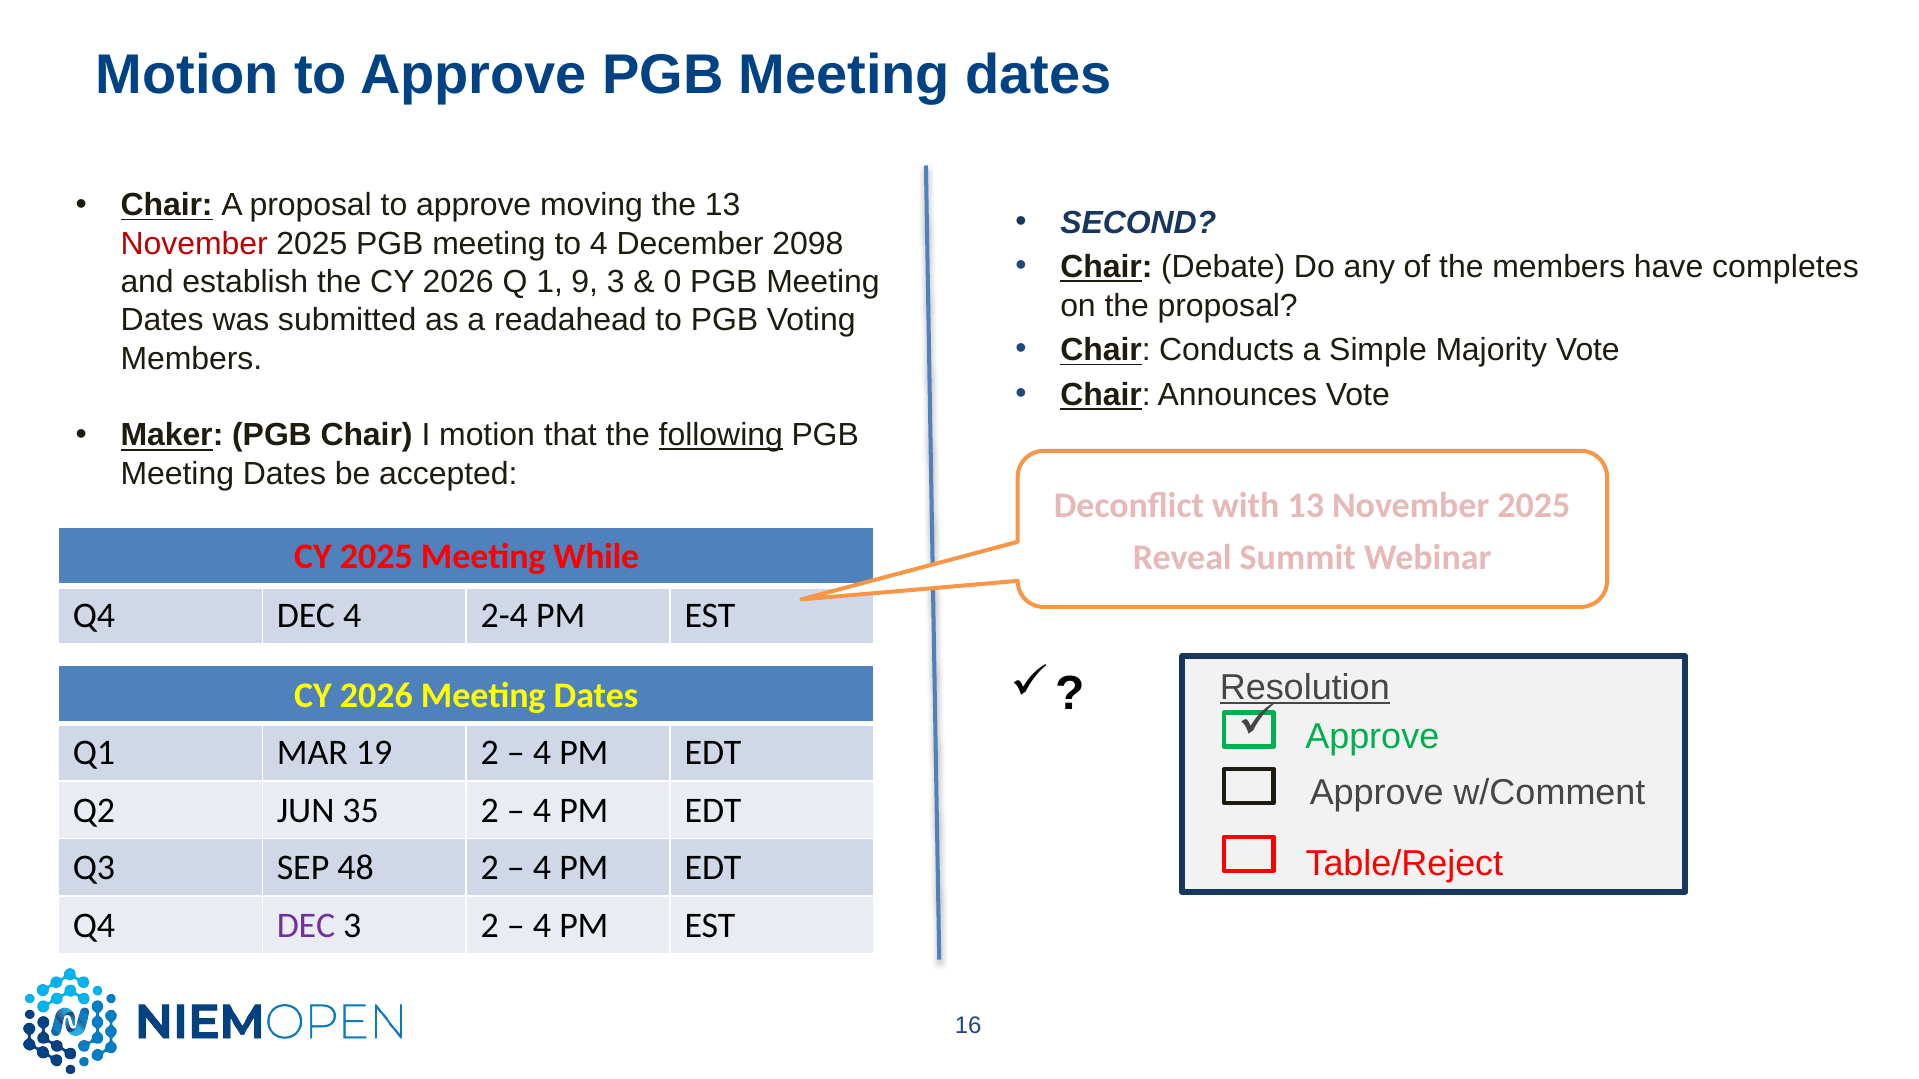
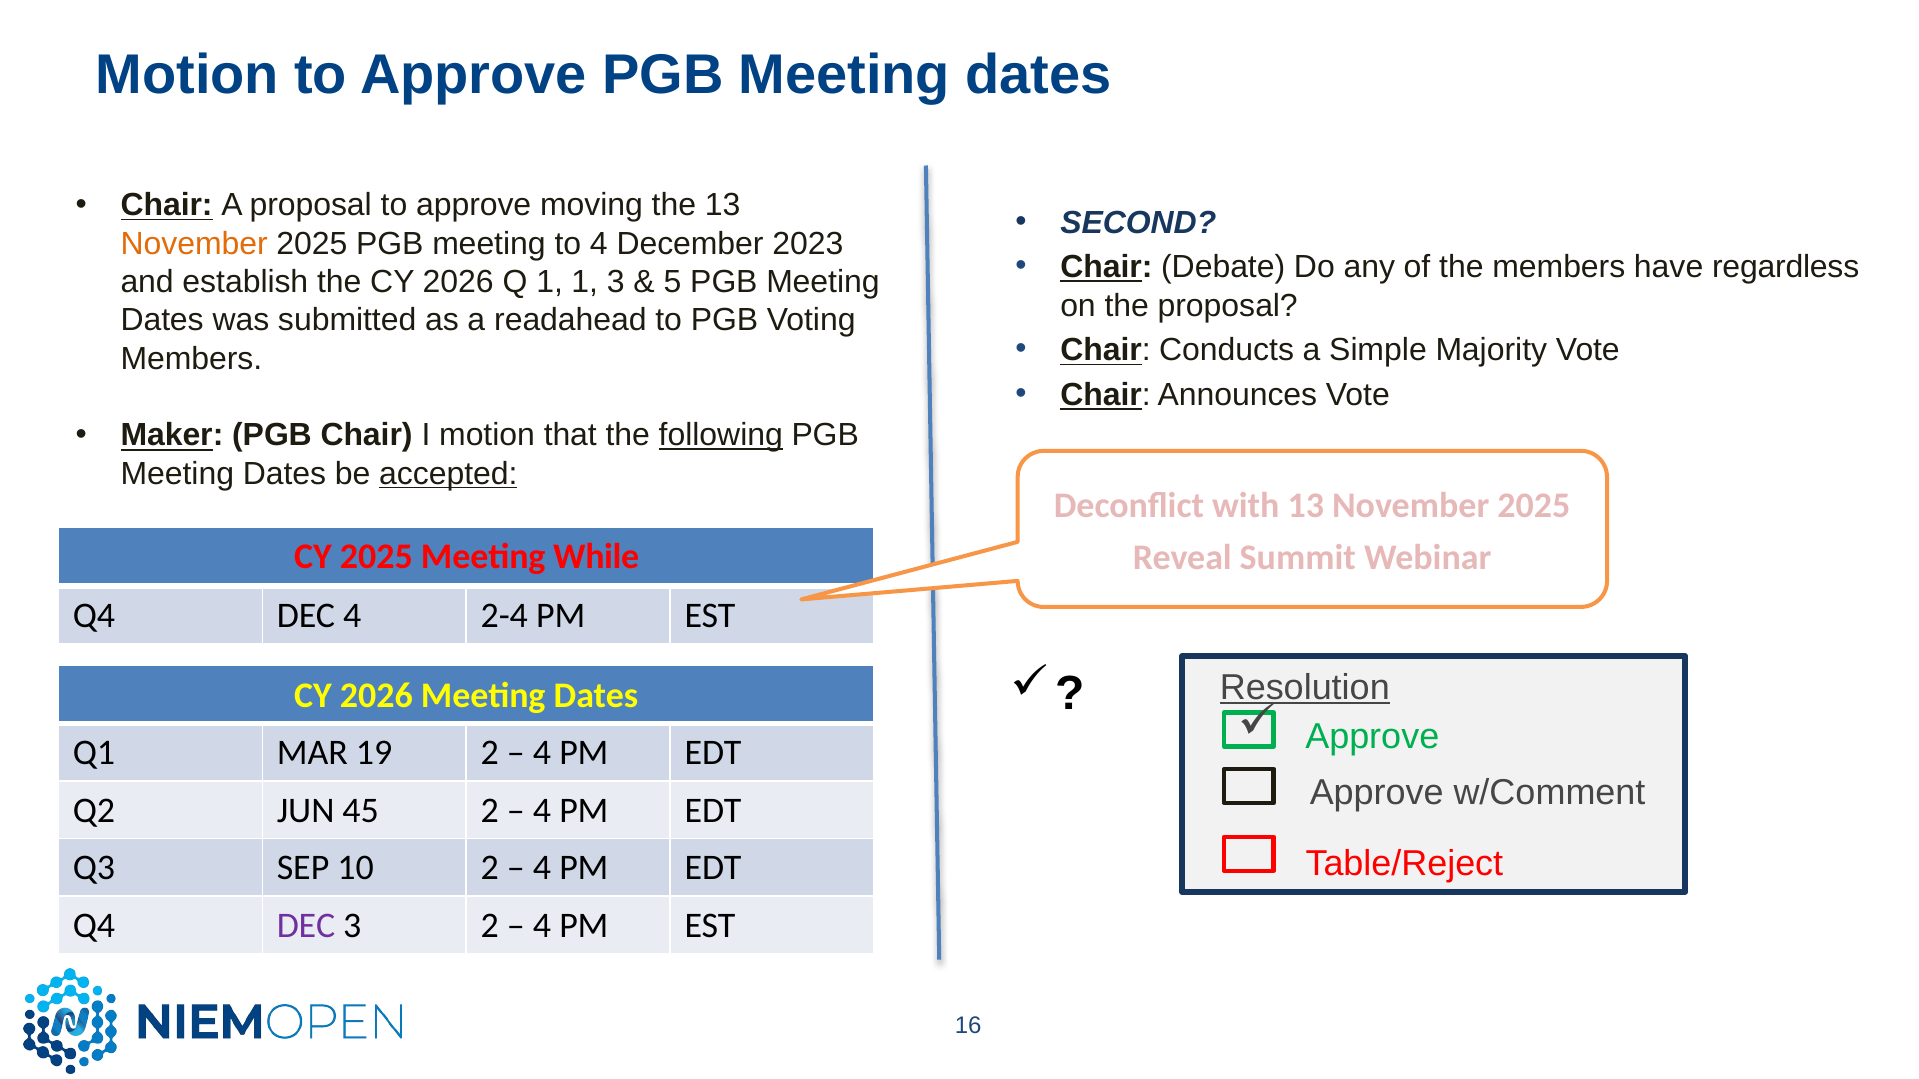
November colour: red -> orange (194, 244)
2098: 2098 -> 2023 (808, 244)
completes: completes -> regardless (1786, 267)
1 9: 9 -> 1 (585, 282)
0: 0 -> 5 (673, 282)
accepted underline: none -> present (448, 474)
35: 35 -> 45 (361, 811)
48: 48 -> 10 (356, 868)
